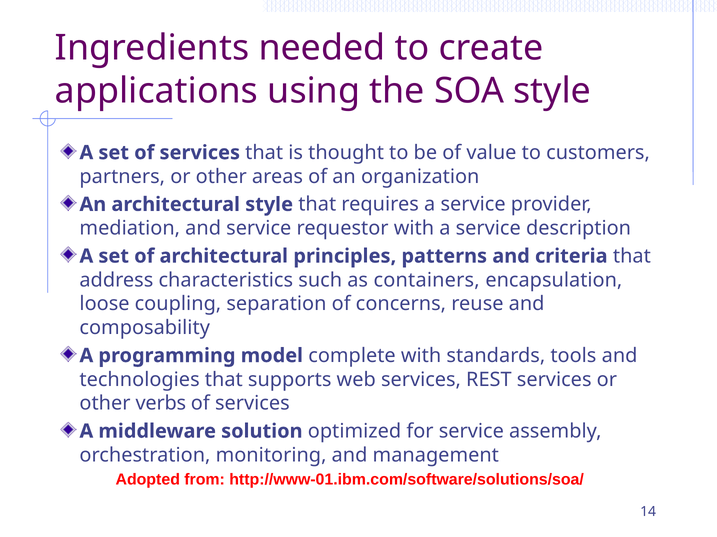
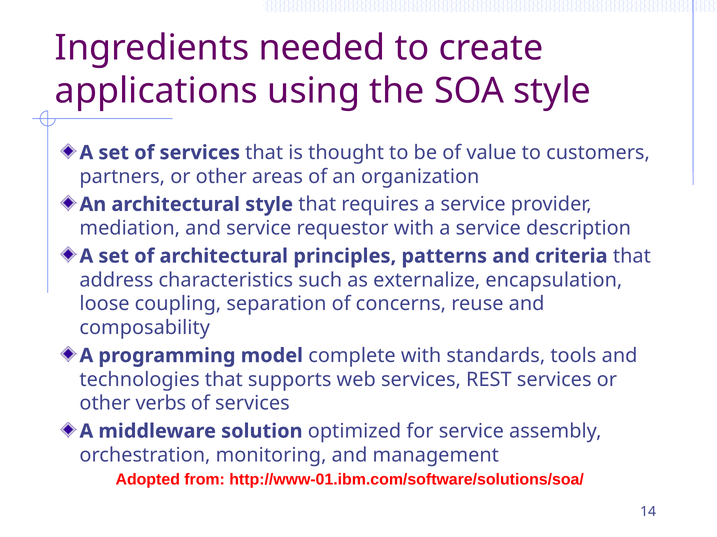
containers: containers -> externalize (427, 280)
